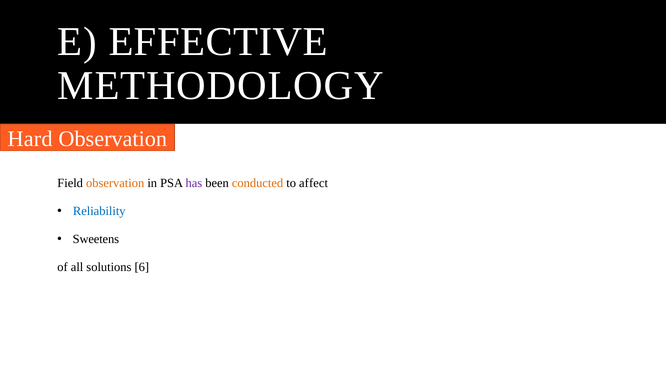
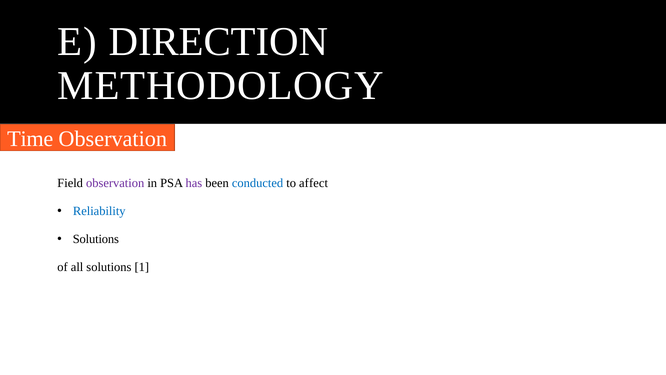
EFFECTIVE: EFFECTIVE -> DIRECTION (218, 42)
Hard: Hard -> Time (30, 139)
observation colour: orange -> purple (115, 183)
conducted colour: orange -> blue (258, 183)
Sweetens: Sweetens -> Solutions (96, 239)
6: 6 -> 1 (142, 267)
